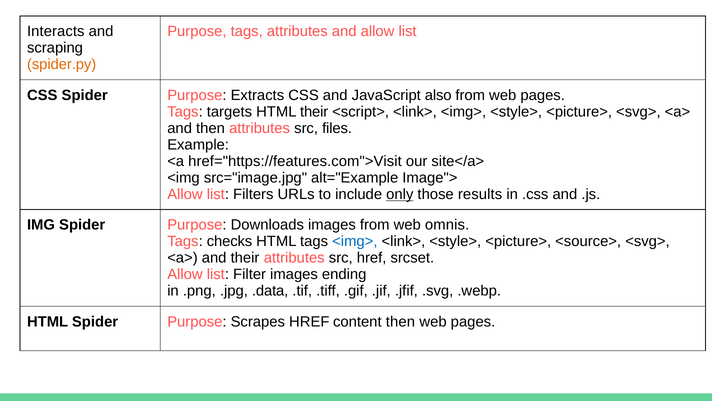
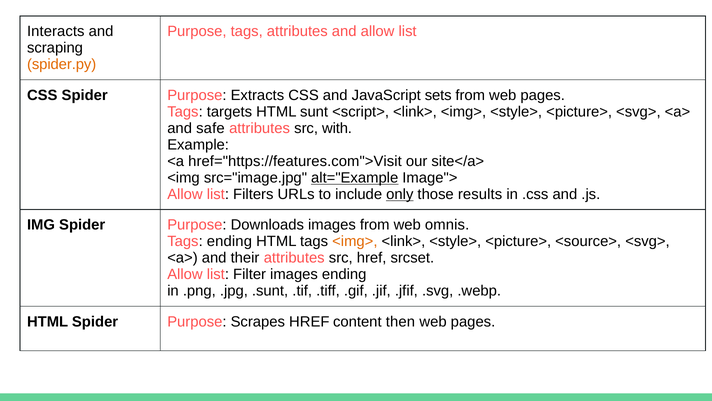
also: also -> sets (438, 95)
HTML their: their -> sunt (314, 112)
and then: then -> safe (210, 128)
files: files -> with (337, 128)
alt="Example underline: none -> present (355, 178)
Tags checks: checks -> ending (229, 241)
<img> colour: blue -> orange (355, 241)
.data: .data -> .sunt (270, 291)
